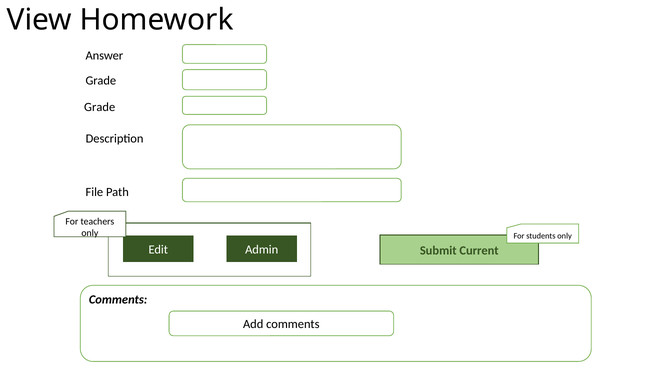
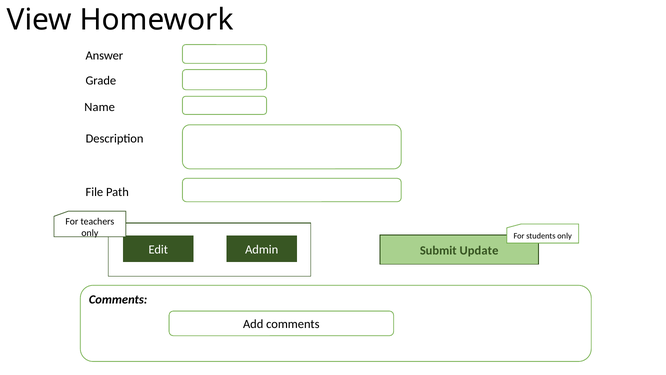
Grade: Grade -> Name (100, 107)
Current: Current -> Update (479, 250)
